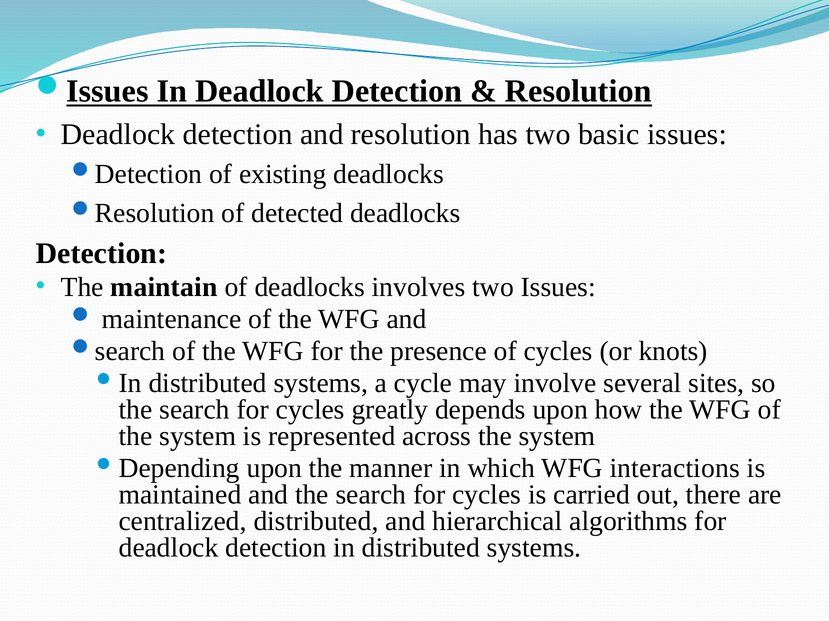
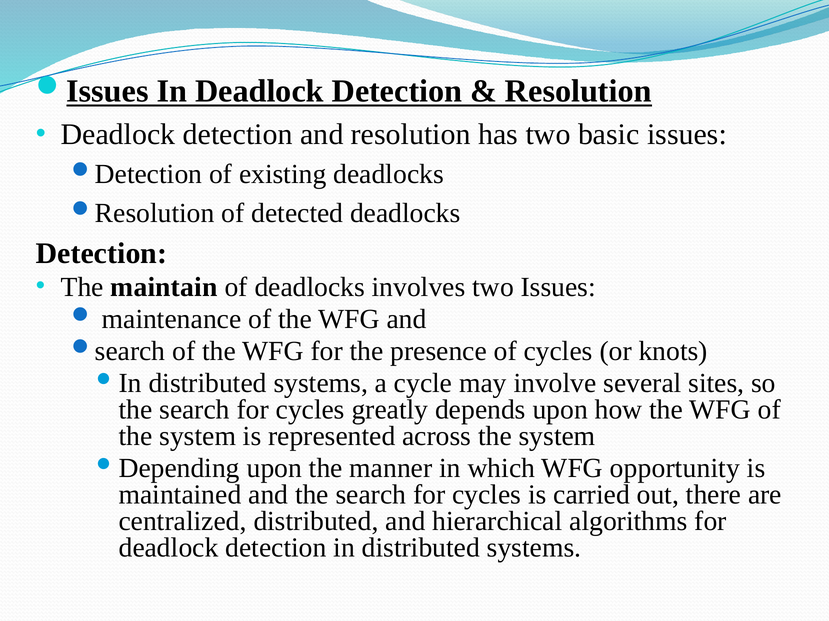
interactions: interactions -> opportunity (675, 469)
